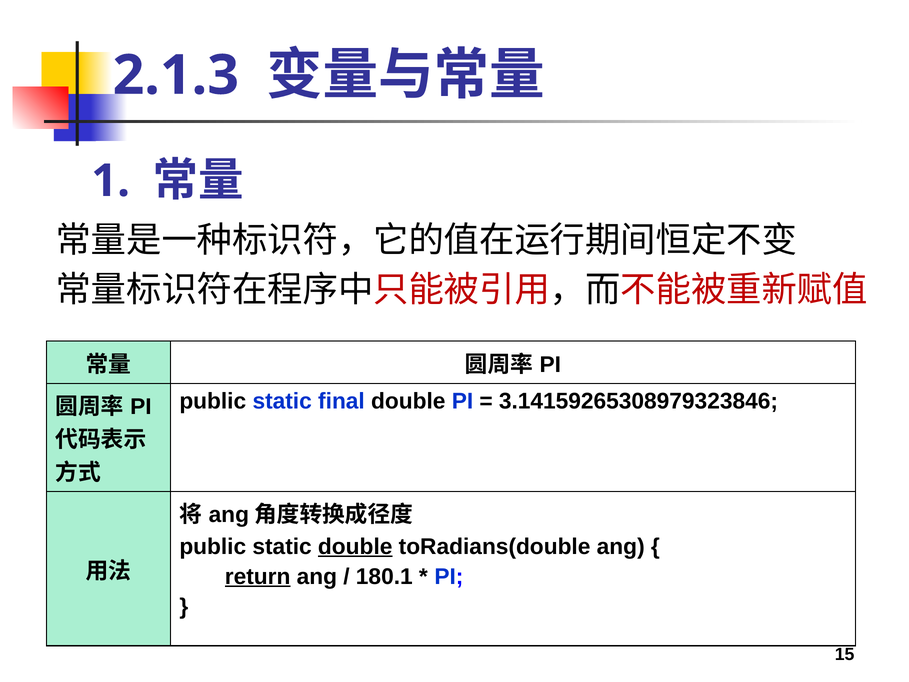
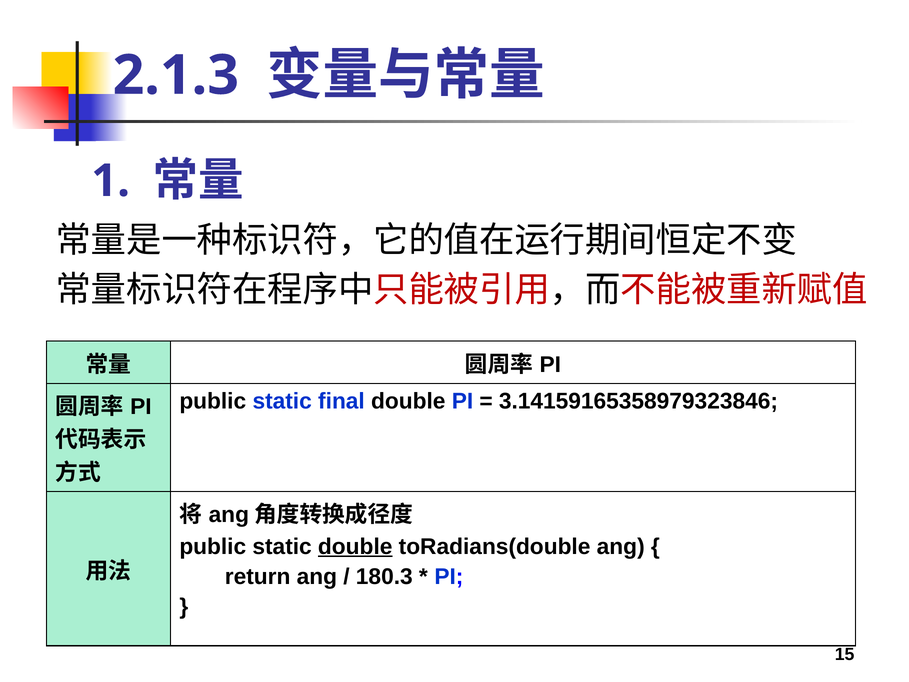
3.14159265308979323846: 3.14159265308979323846 -> 3.14159165358979323846 (638, 401)
return underline: present -> none (258, 576)
180.1: 180.1 -> 180.3 (384, 576)
